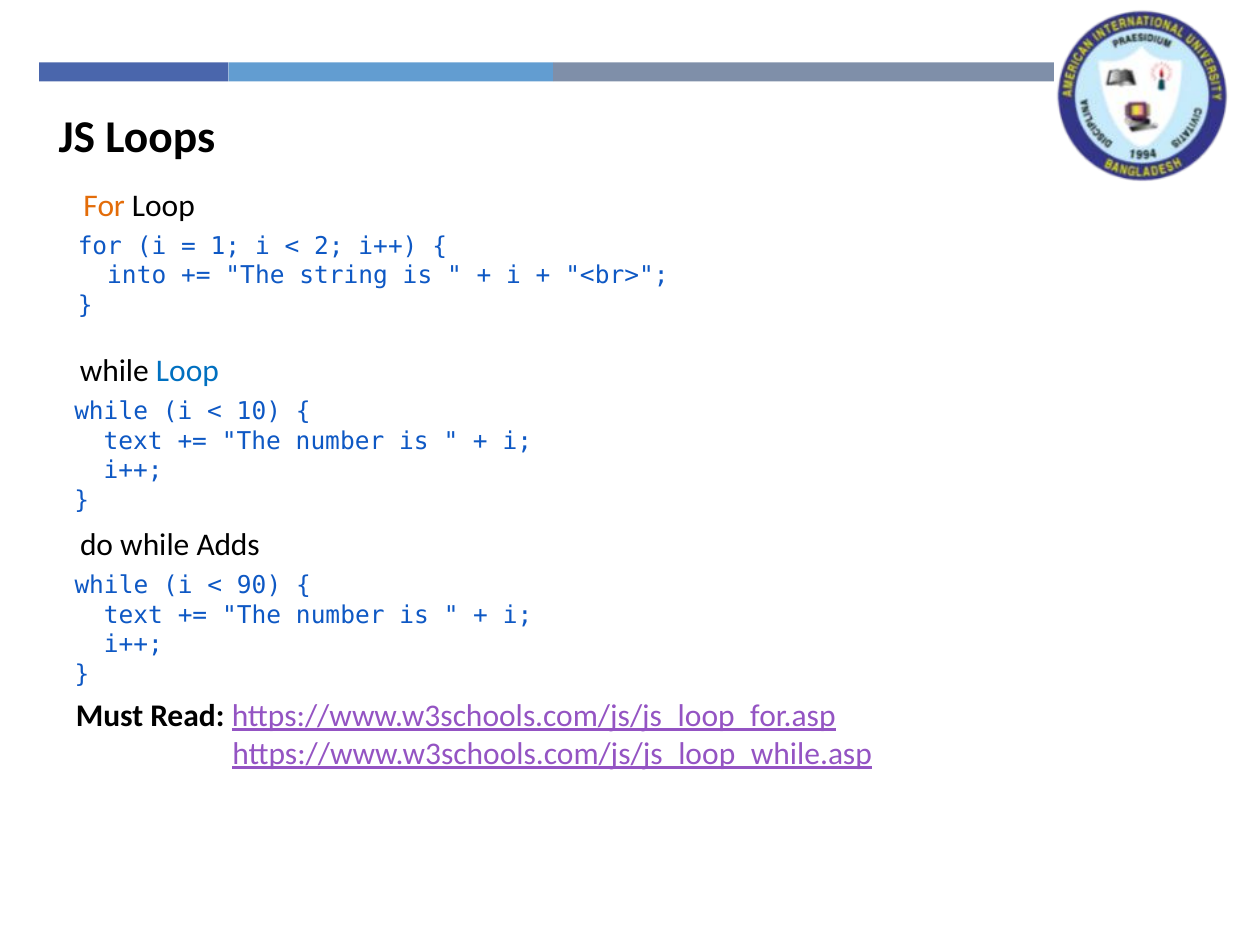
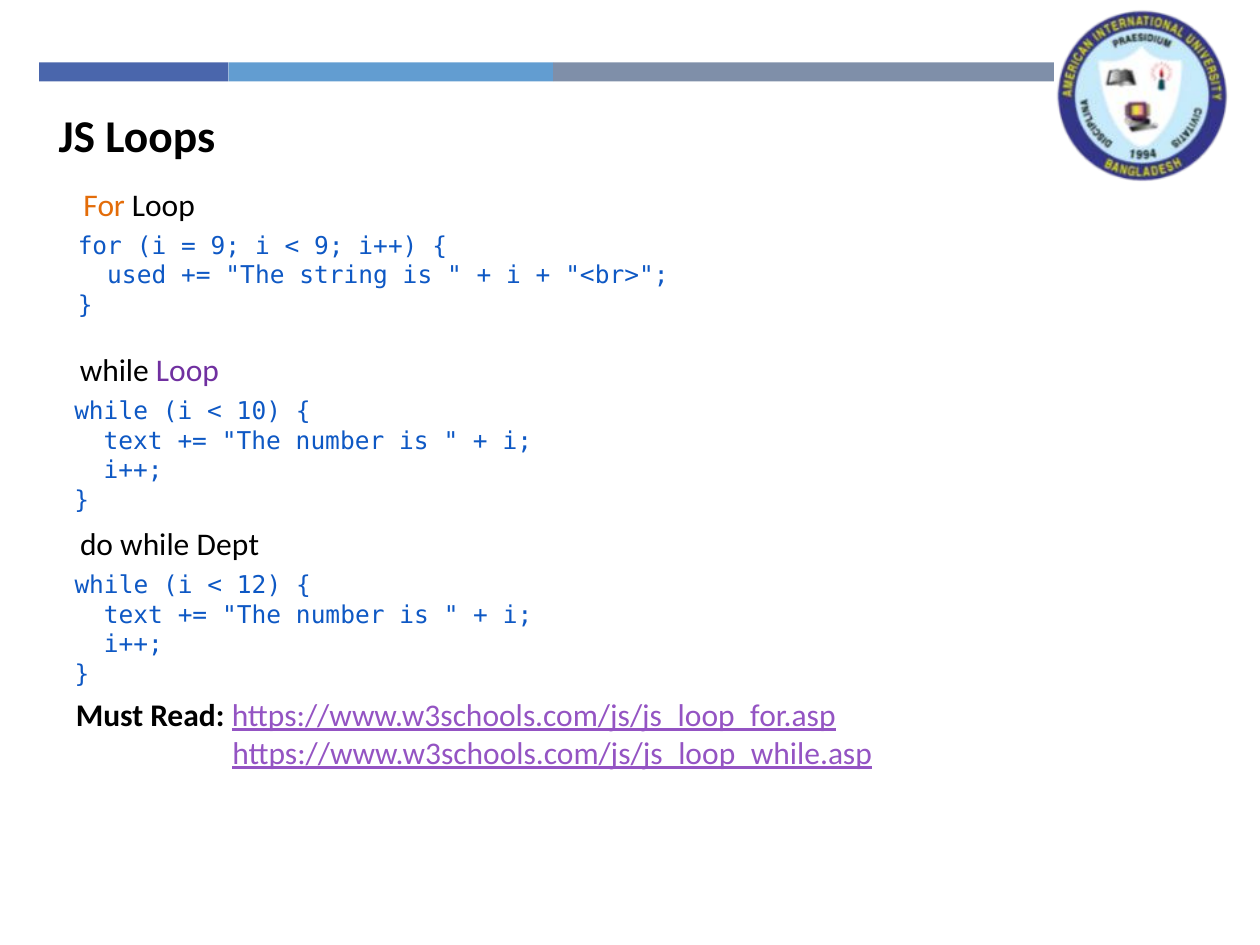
1: 1 -> 9 (225, 246)
2: 2 -> 9 (329, 246)
into: into -> used (137, 276)
Loop colour: blue -> purple (187, 371)
Adds: Adds -> Dept (228, 545)
90: 90 -> 12 (259, 586)
